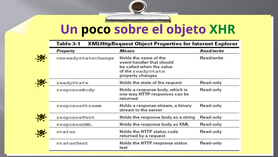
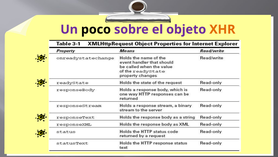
XHR colour: green -> orange (222, 29)
